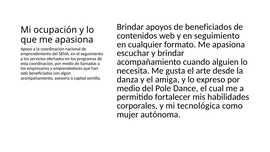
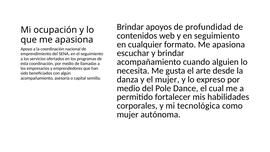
de beneficiados: beneficiados -> profundidad (208, 27)
el amiga: amiga -> mujer (167, 79)
